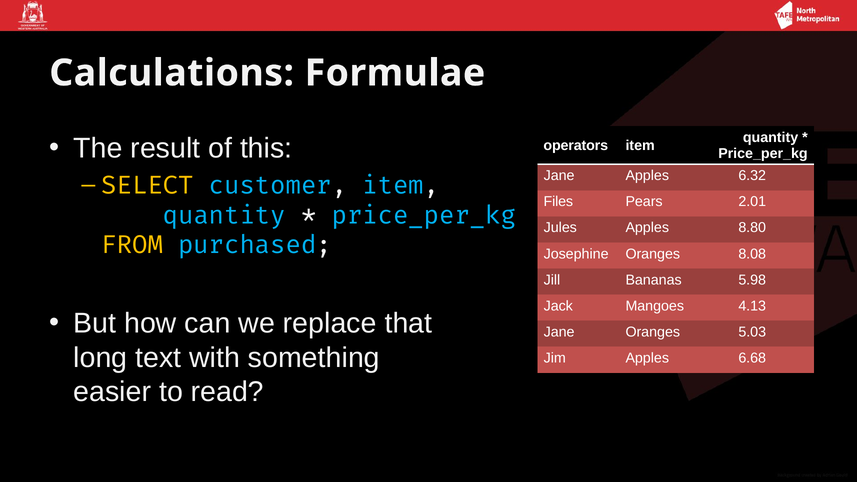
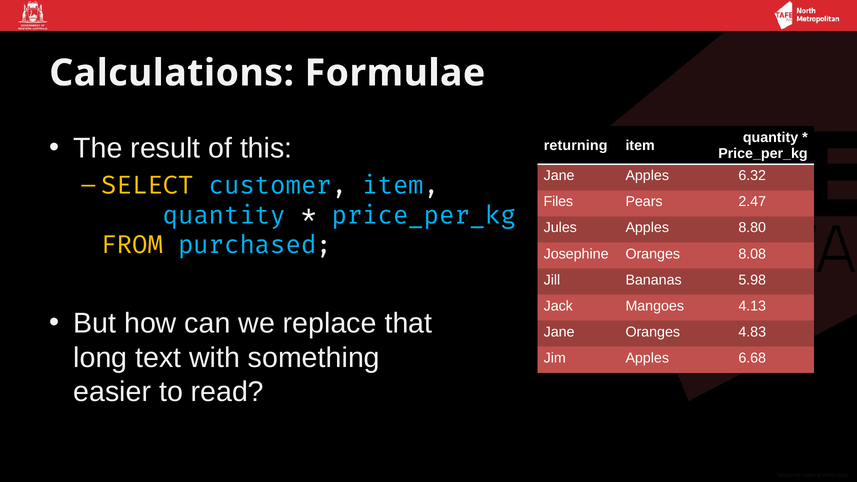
operators: operators -> returning (576, 145)
2.01: 2.01 -> 2.47 (752, 202)
5.03: 5.03 -> 4.83 (752, 332)
